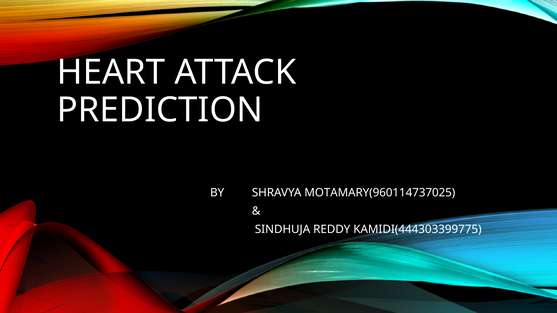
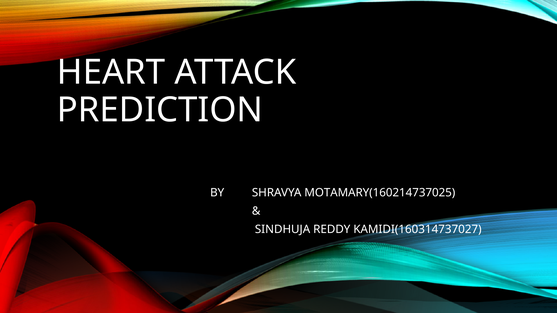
MOTAMARY(960114737025: MOTAMARY(960114737025 -> MOTAMARY(160214737025 (380, 193)
KAMIDI(444303399775: KAMIDI(444303399775 -> KAMIDI(160314737027 (417, 230)
